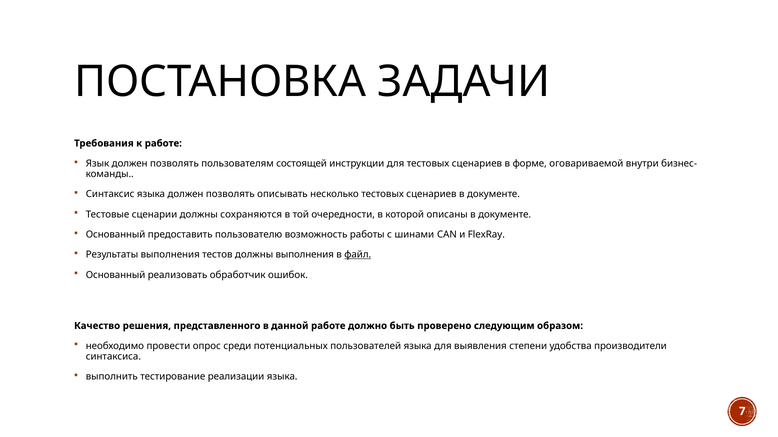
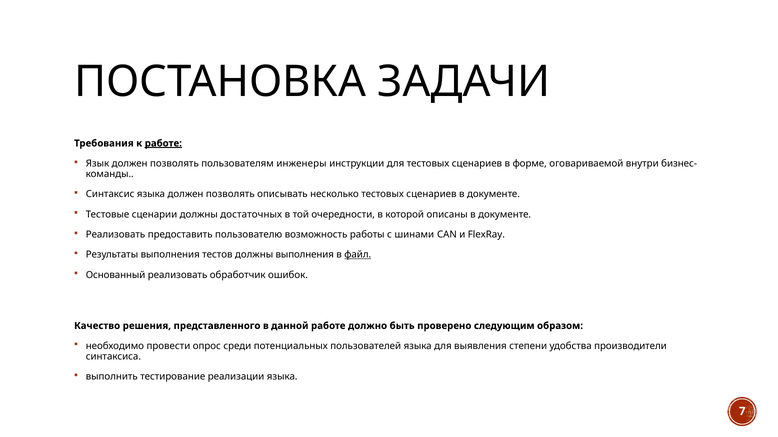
работе underline: none -> present (163, 143)
состоящей: состоящей -> инженеры (301, 164)
сохраняются: сохраняются -> достаточных (251, 215)
Основанный: Основанный -> Реализовать (116, 235)
